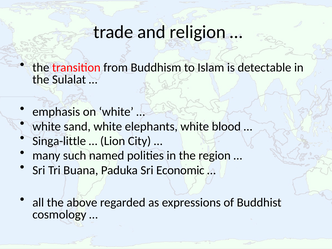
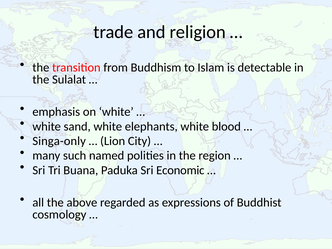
Singa-little: Singa-little -> Singa-only (59, 141)
